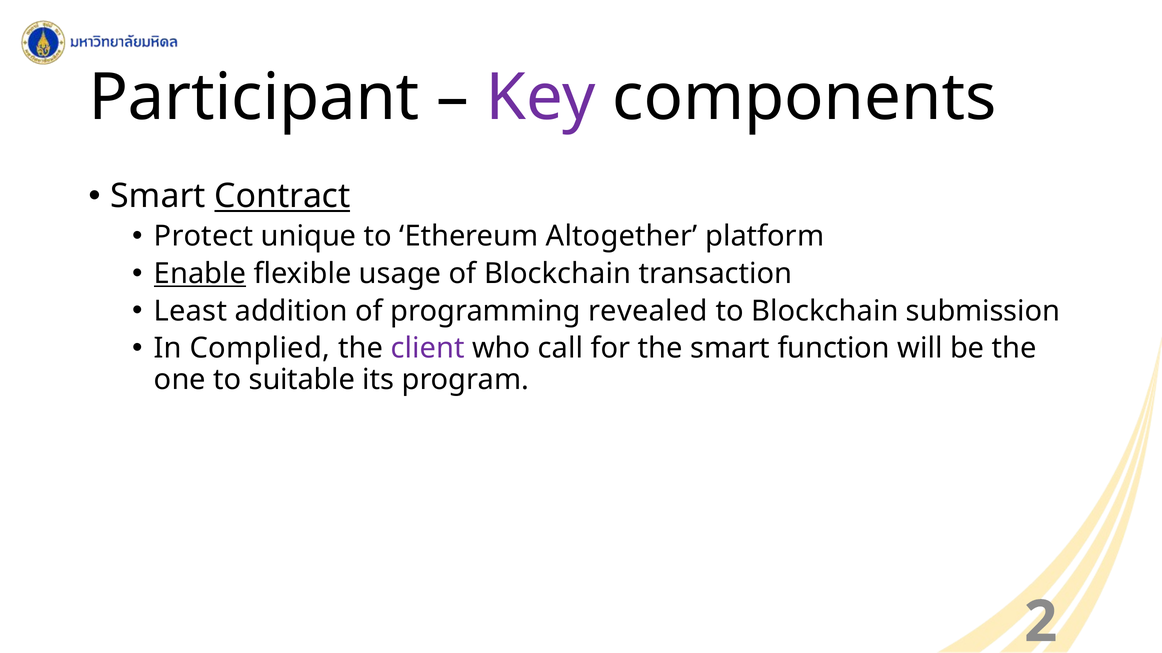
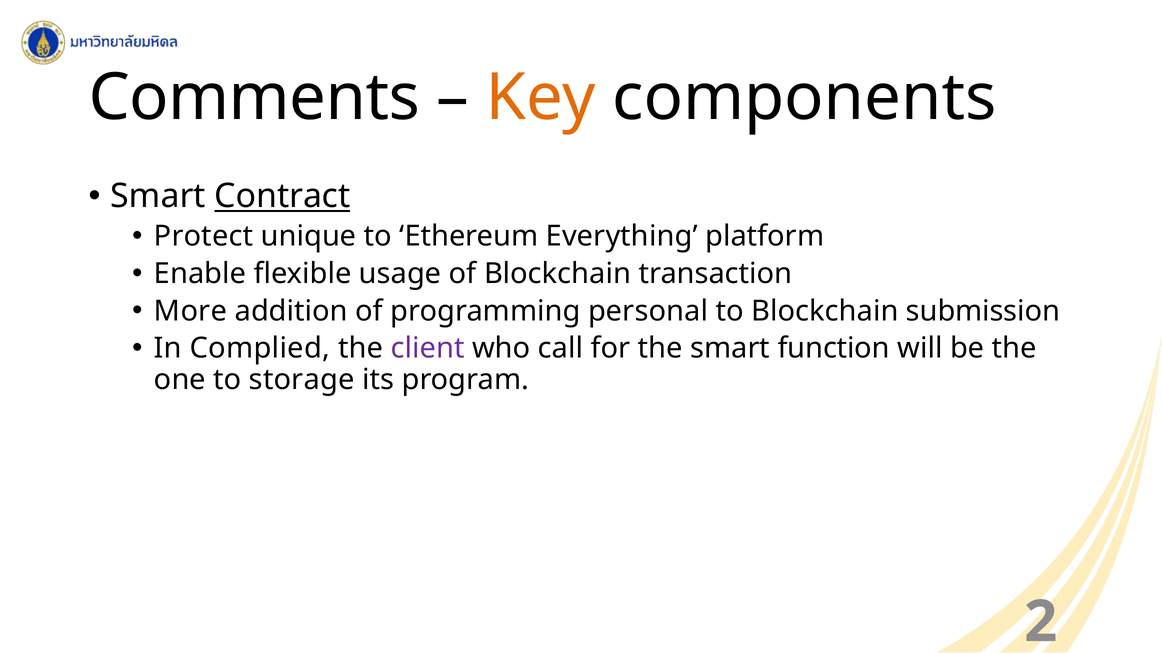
Participant: Participant -> Comments (254, 98)
Key colour: purple -> orange (541, 98)
Altogether: Altogether -> Everything (622, 237)
Enable underline: present -> none (200, 274)
Least: Least -> More (190, 311)
revealed: revealed -> personal (648, 311)
suitable: suitable -> storage (302, 380)
